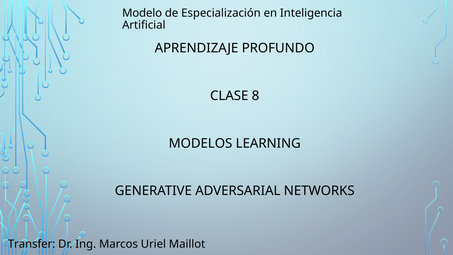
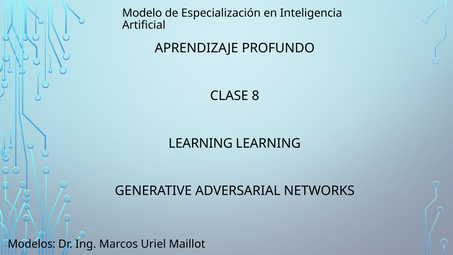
MODELOS: MODELOS -> LEARNING (201, 143)
Transfer: Transfer -> Modelos (32, 244)
